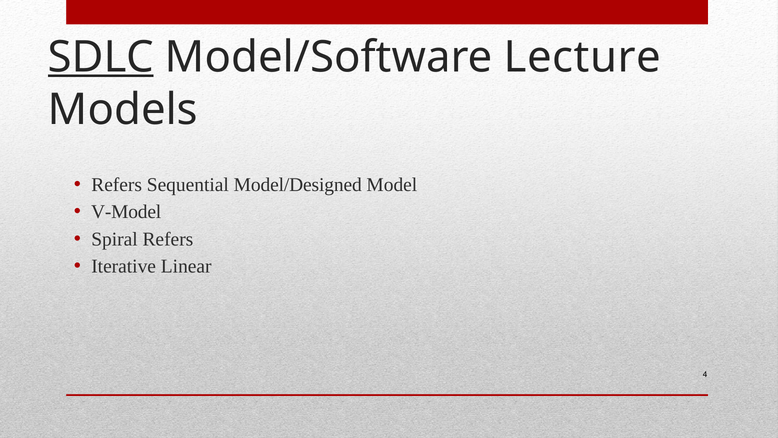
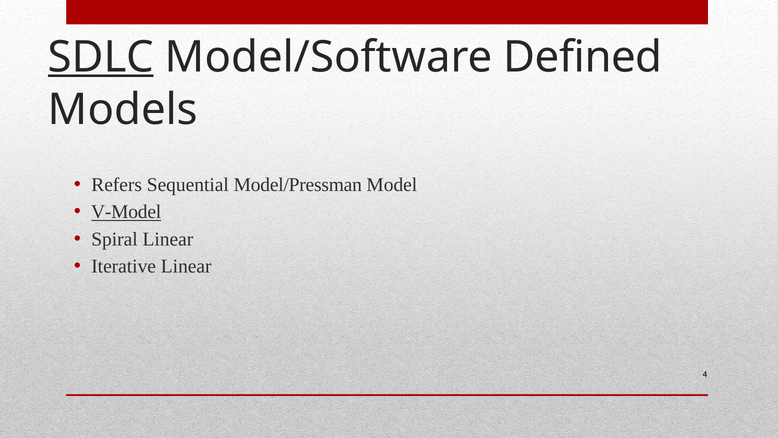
Lecture: Lecture -> Defined (583, 57)
Model/Designed: Model/Designed -> Model/Pressman (298, 185)
V-Model underline: none -> present (126, 212)
Spiral Refers: Refers -> Linear (168, 239)
